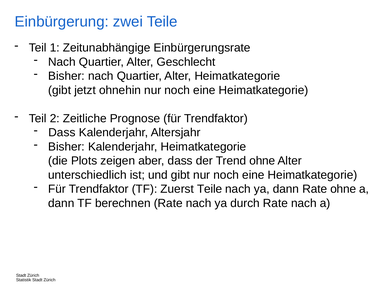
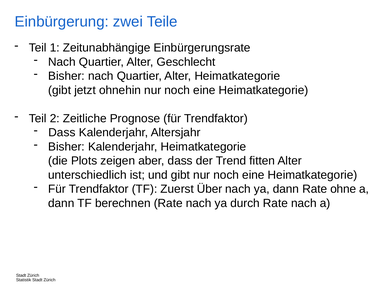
Trend ohne: ohne -> fitten (262, 161)
Zuerst Teile: Teile -> Über (210, 189)
